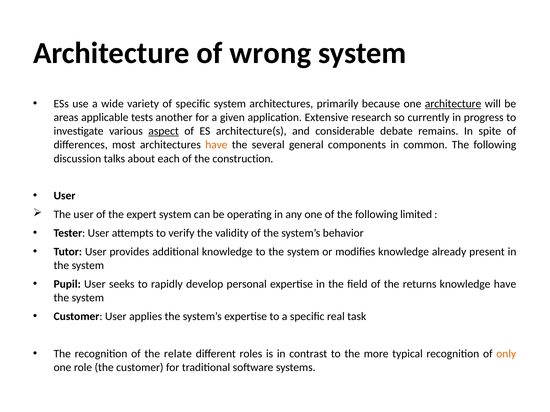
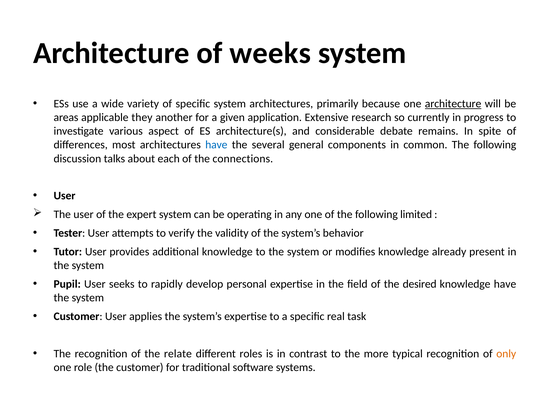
wrong: wrong -> weeks (270, 53)
tests: tests -> they (142, 118)
aspect underline: present -> none (164, 131)
have colour: orange -> blue (216, 145)
construction: construction -> connections (243, 159)
returns: returns -> desired (420, 284)
